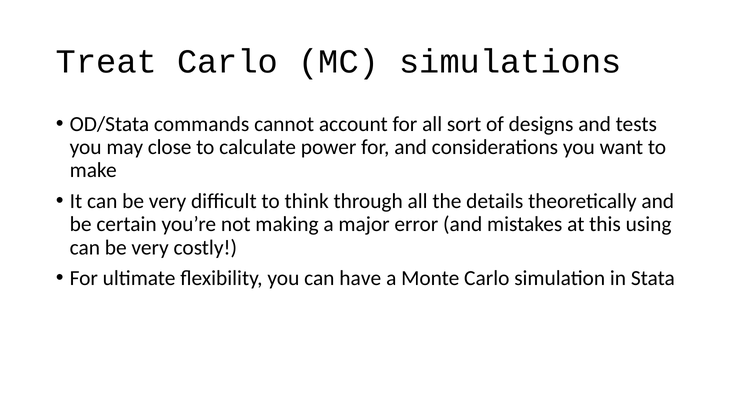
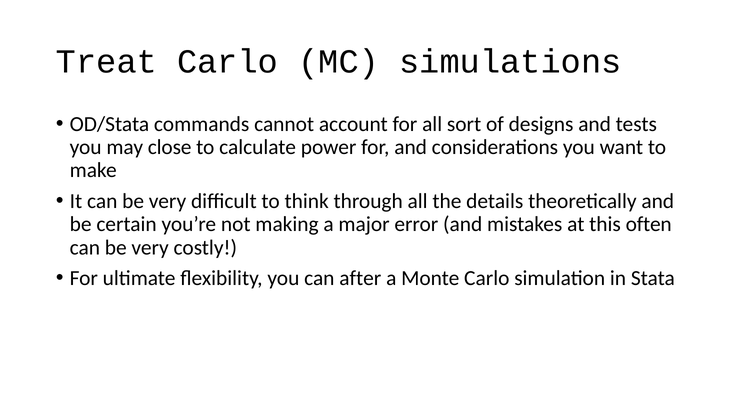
using: using -> often (649, 224)
have: have -> after (360, 278)
